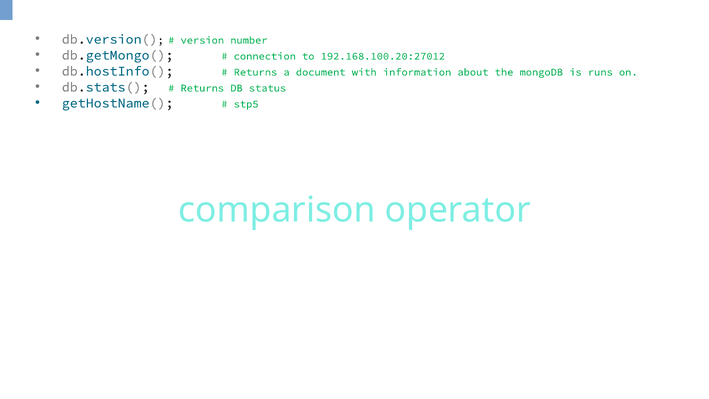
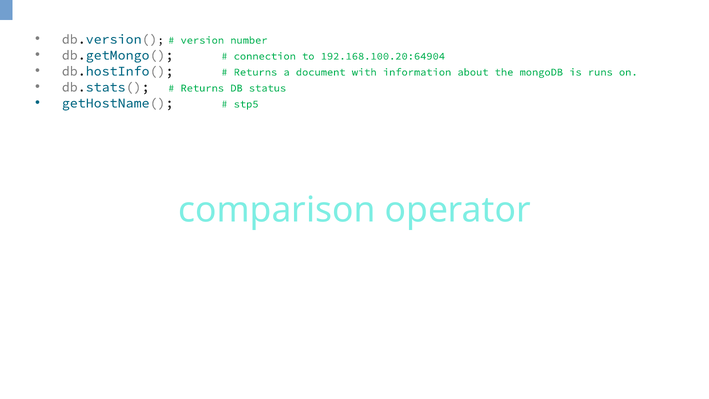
192.168.100.20:27012: 192.168.100.20:27012 -> 192.168.100.20:64904 (383, 56)
